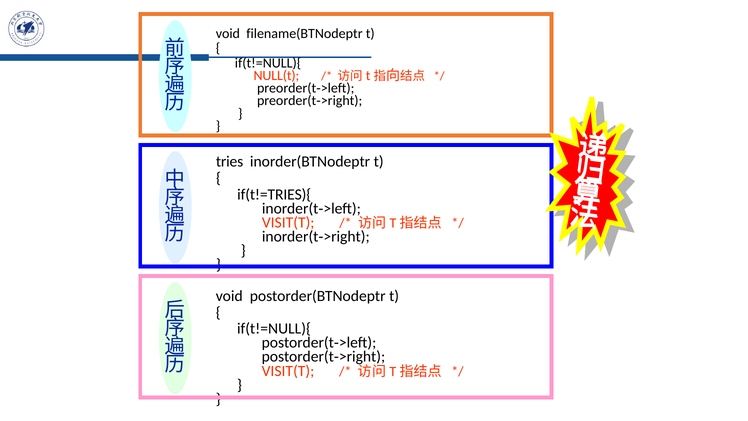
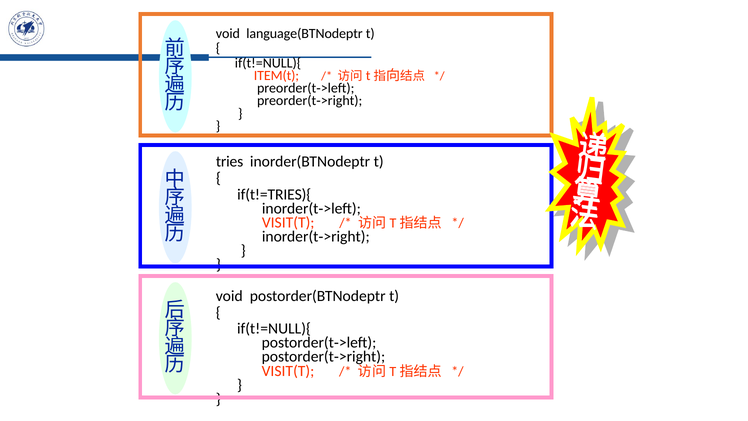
filename(BTNodeptr: filename(BTNodeptr -> language(BTNodeptr (305, 33)
NULL(t: NULL(t -> ITEM(t (276, 76)
